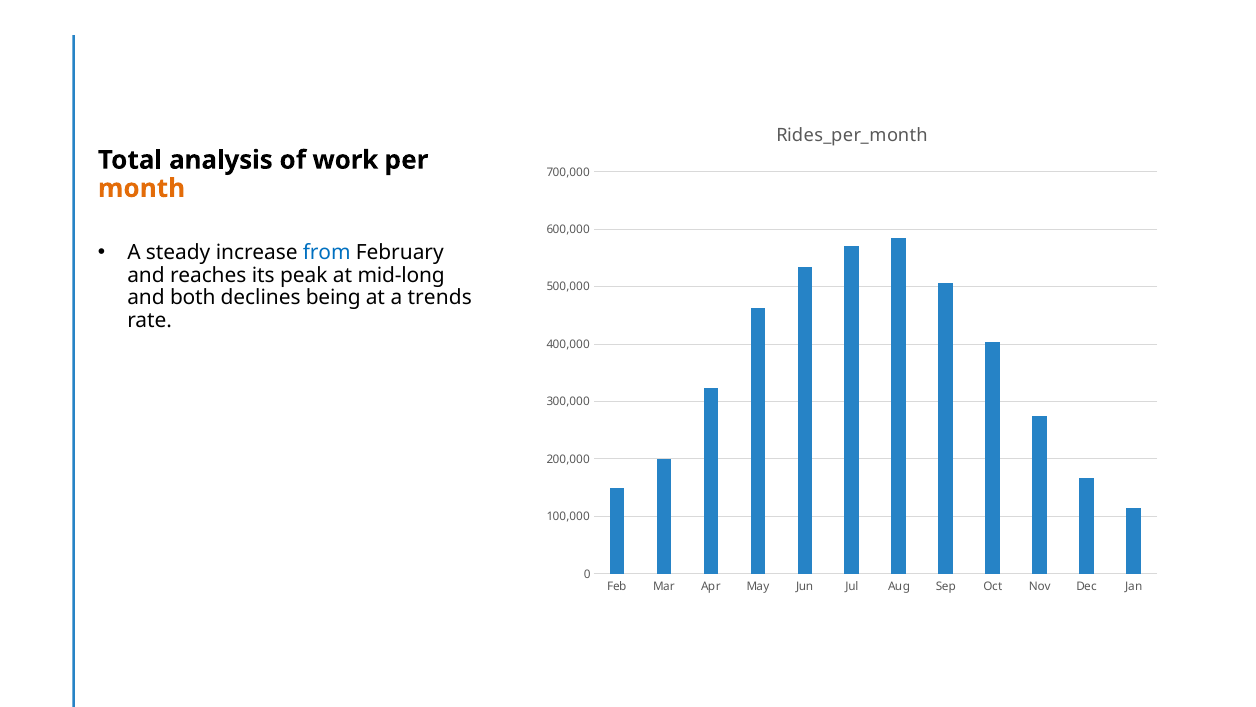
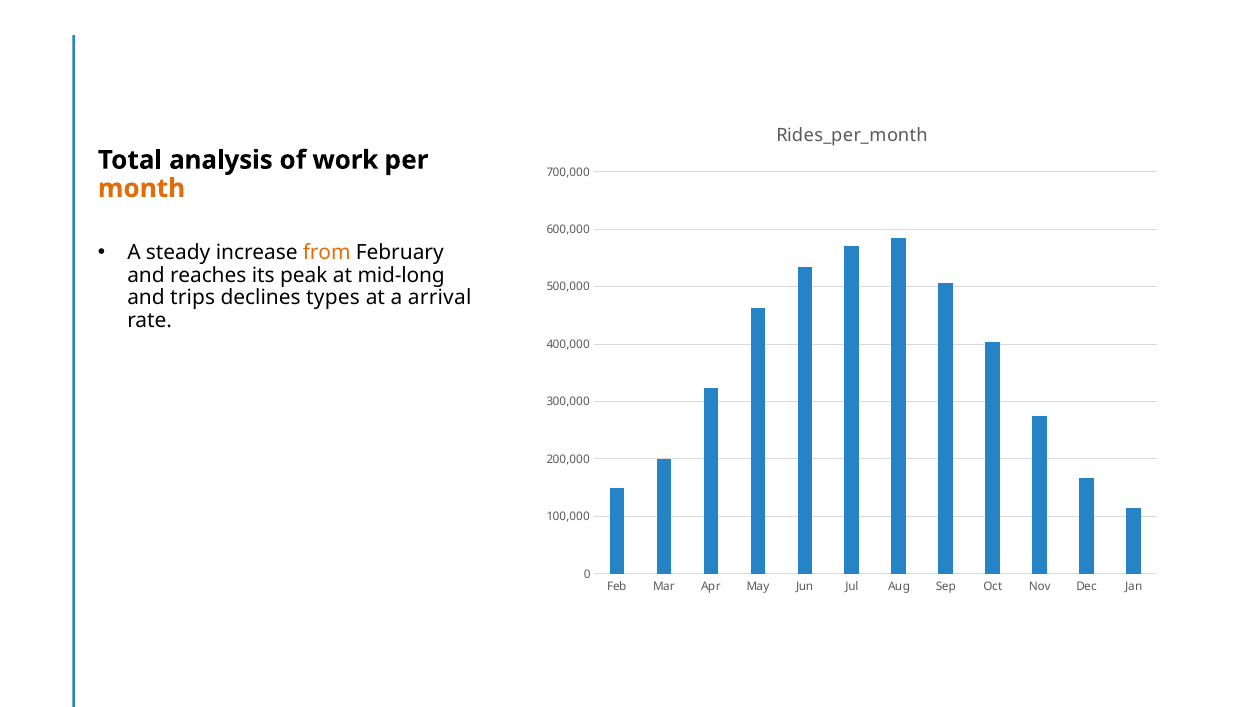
from colour: blue -> orange (327, 253)
both: both -> trips (193, 298)
being: being -> types (333, 298)
trends: trends -> arrival (440, 298)
